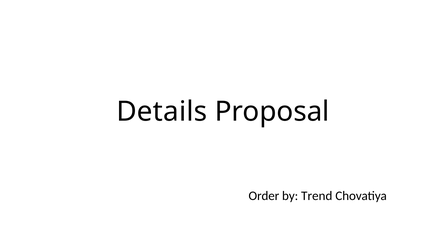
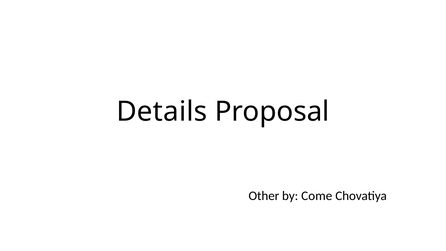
Order: Order -> Other (264, 196)
Trend: Trend -> Come (317, 196)
